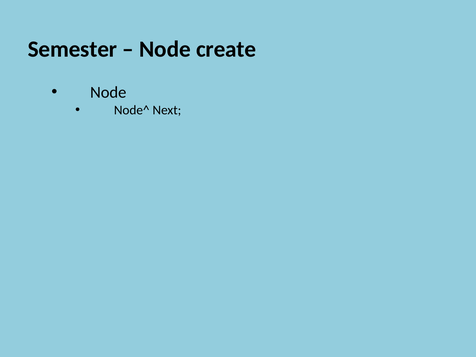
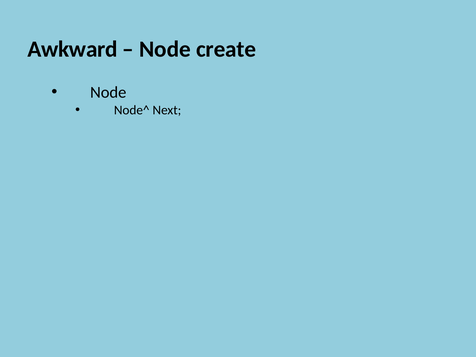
Semester: Semester -> Awkward (72, 49)
